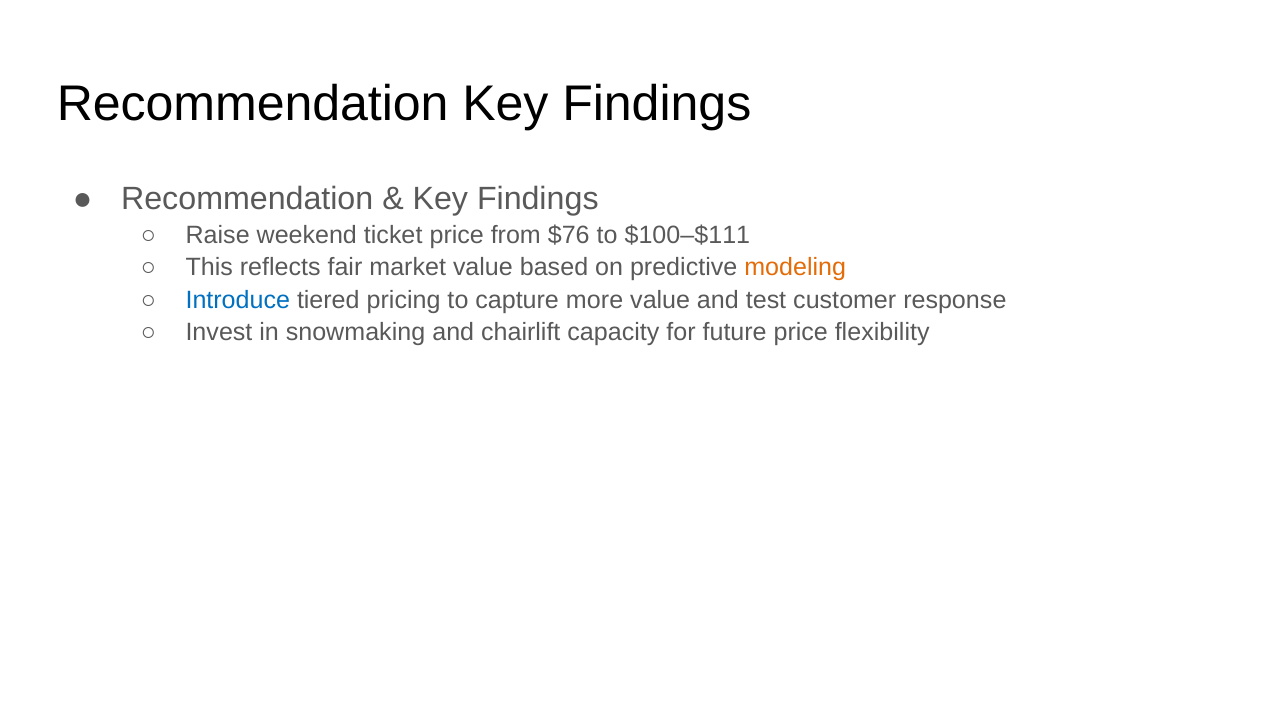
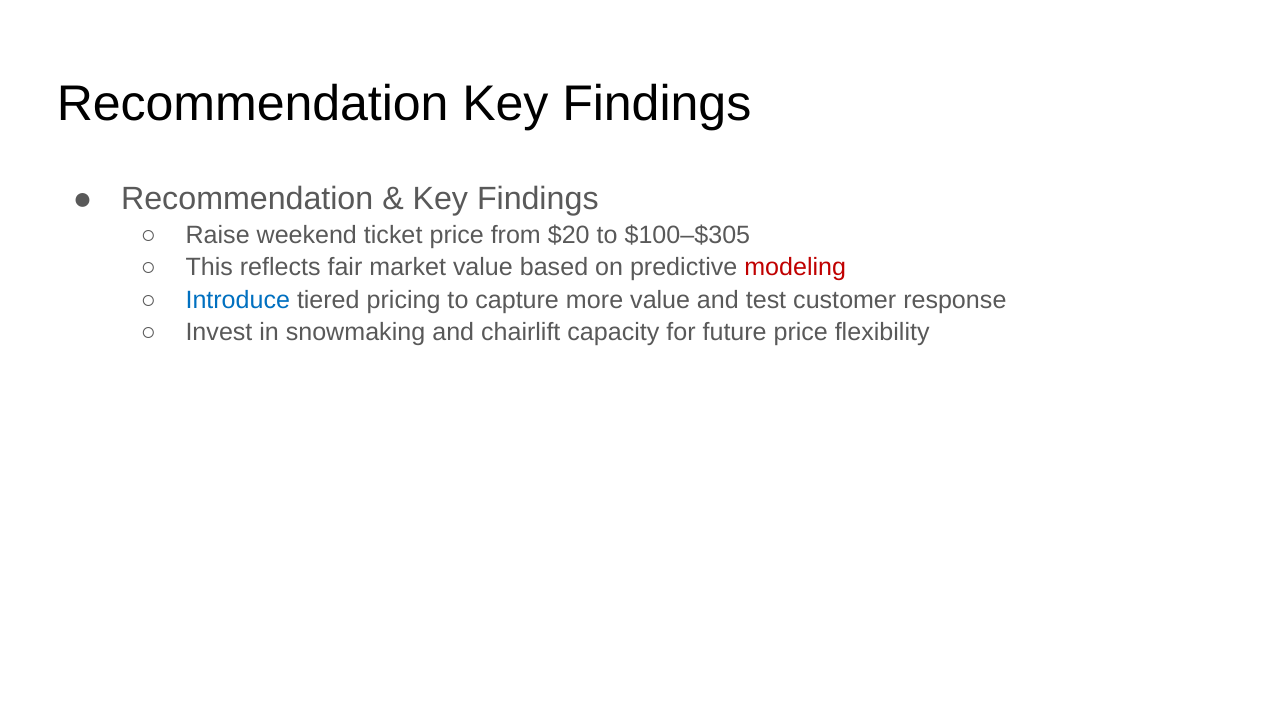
$76: $76 -> $20 (569, 235)
$100–$111: $100–$111 -> $100–$305 (687, 235)
modeling colour: orange -> red (795, 268)
